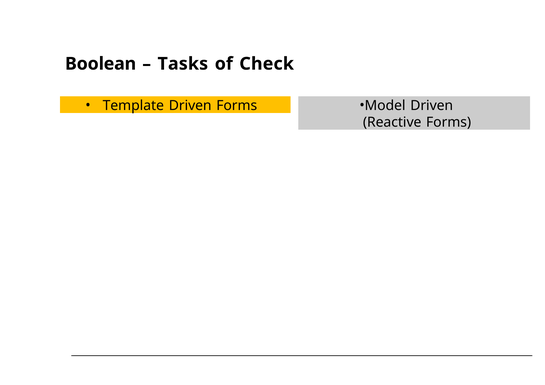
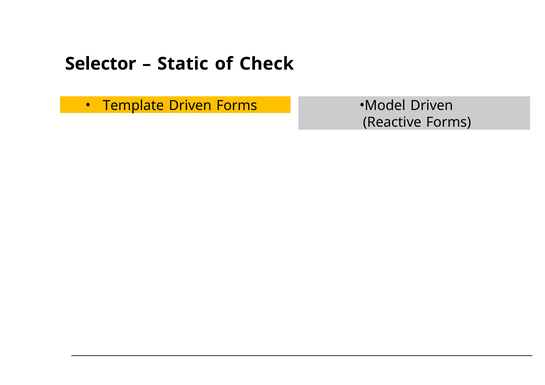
Boolean: Boolean -> Selector (101, 64)
Tasks: Tasks -> Static (183, 64)
